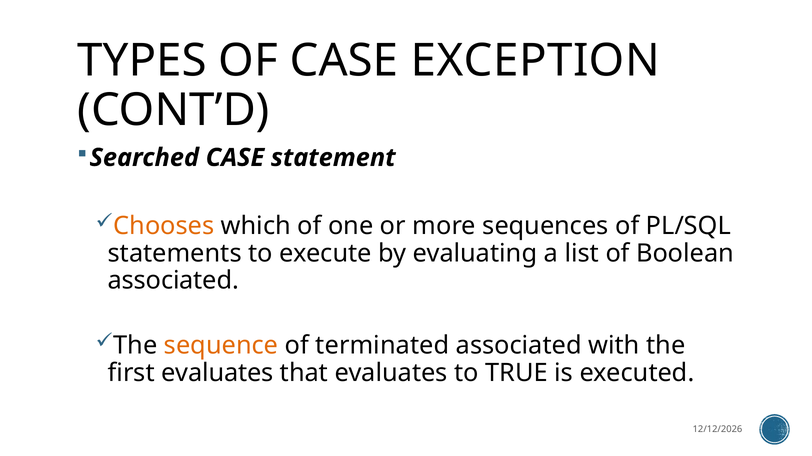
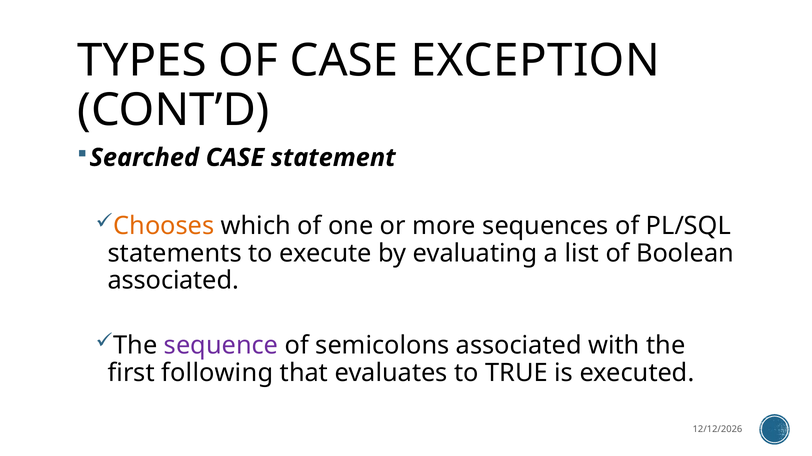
sequence colour: orange -> purple (221, 346)
terminated: terminated -> semicolons (382, 346)
first evaluates: evaluates -> following (217, 373)
